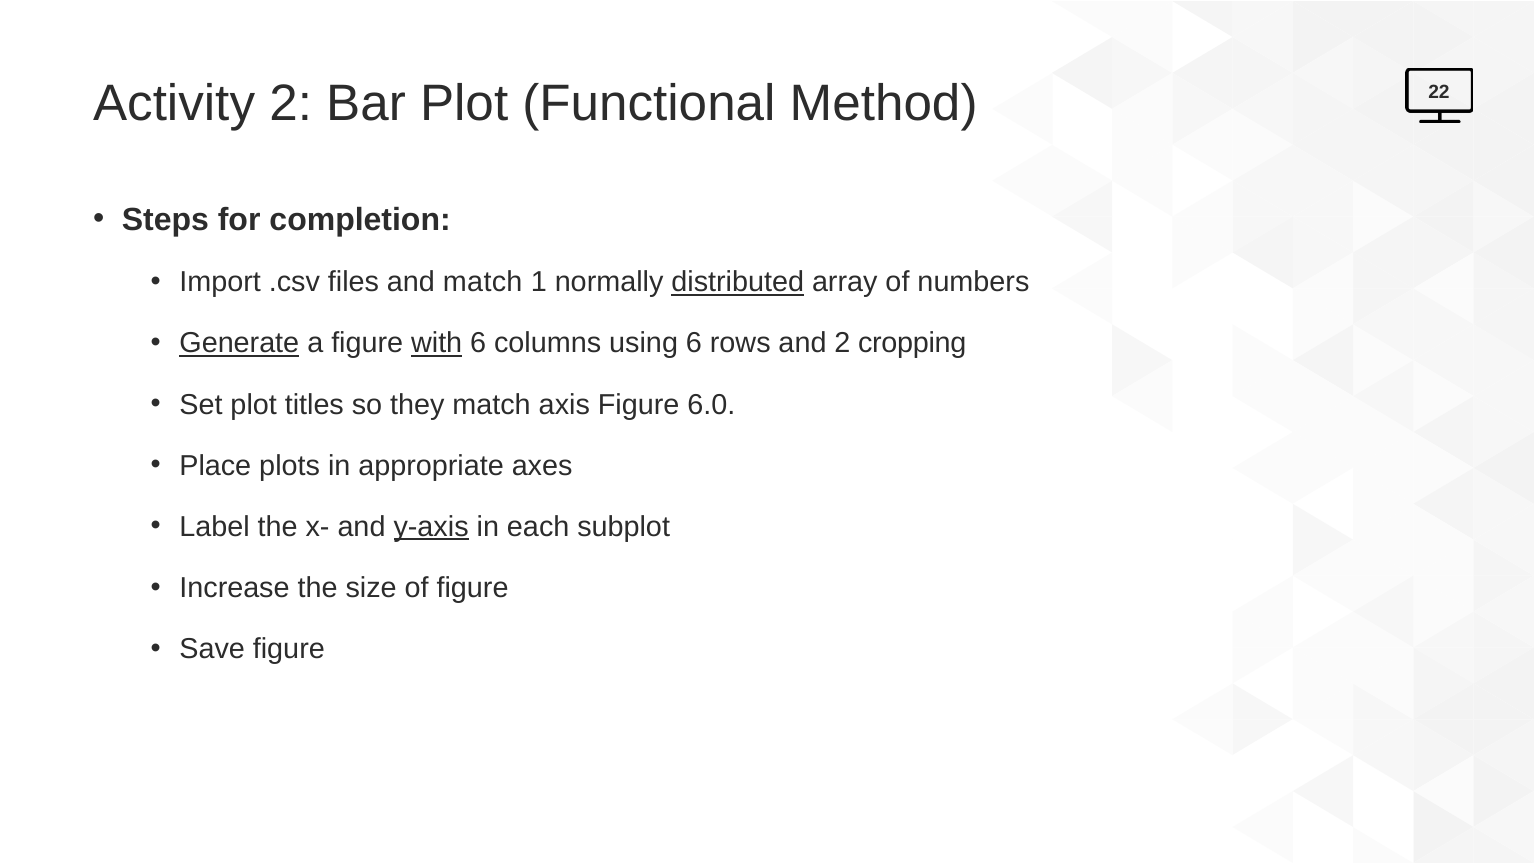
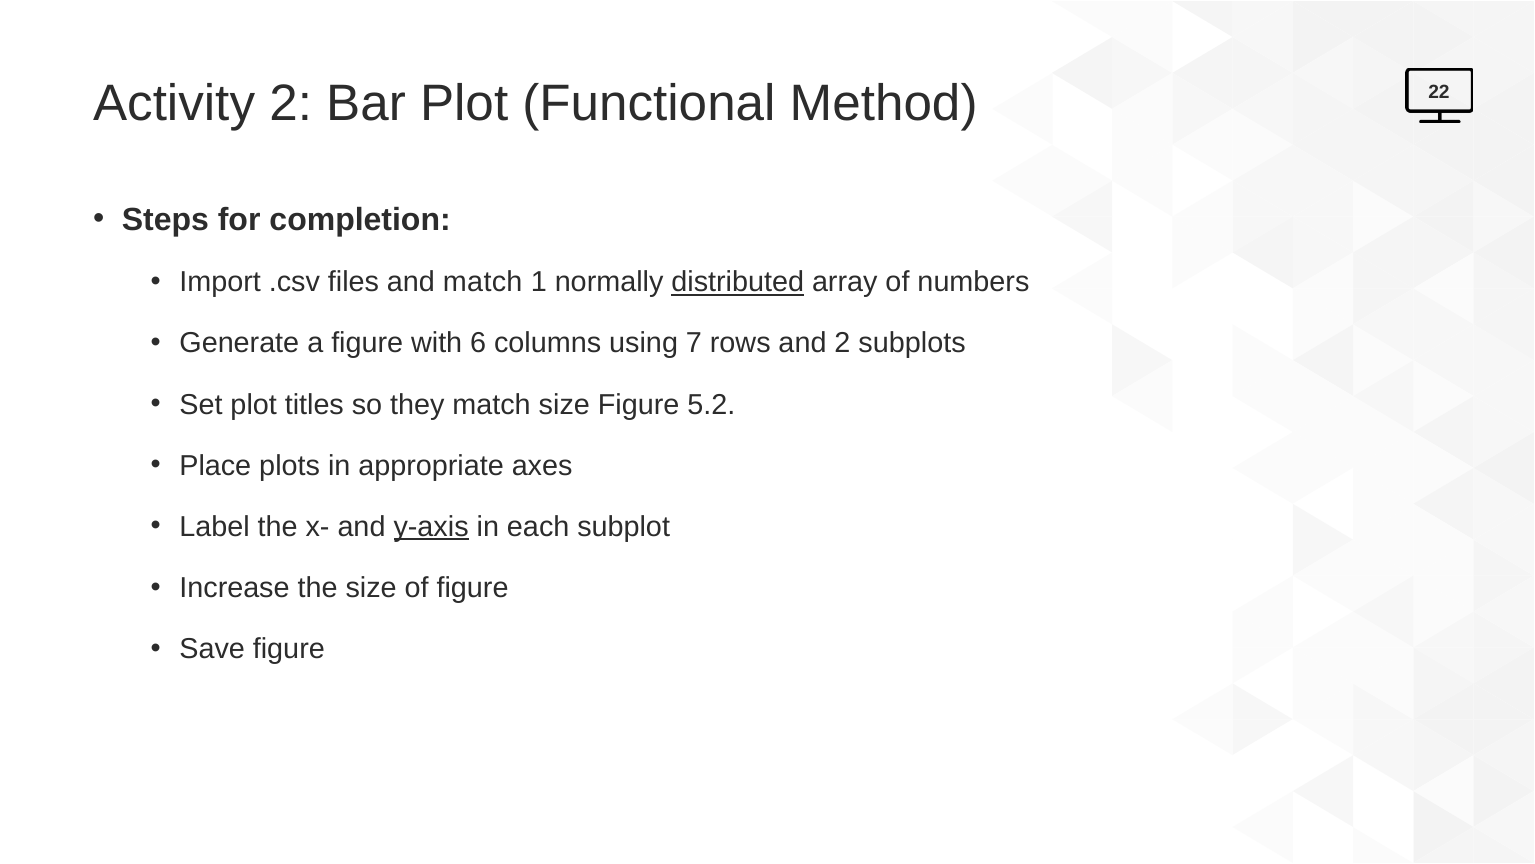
Generate underline: present -> none (239, 343)
with underline: present -> none (437, 343)
using 6: 6 -> 7 (694, 343)
cropping: cropping -> subplots (912, 343)
match axis: axis -> size (564, 404)
6.0: 6.0 -> 5.2 (711, 404)
